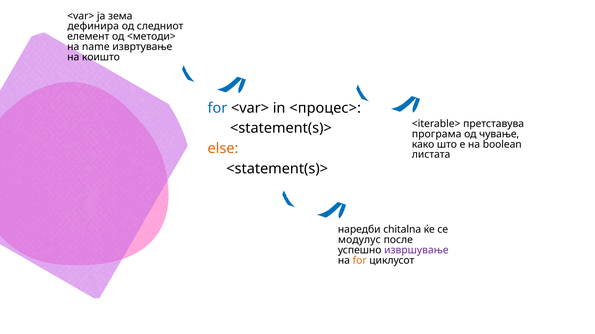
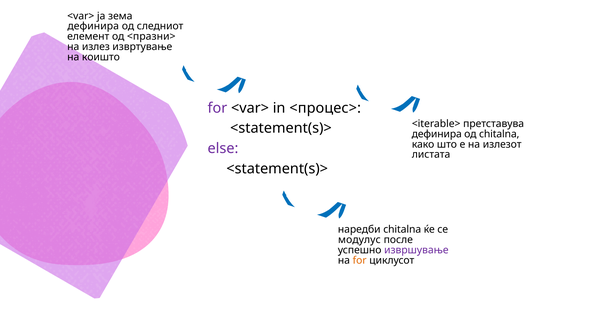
<методи>: <методи> -> <празни> (151, 37)
name: name -> излез (96, 47)
for colour: blue -> purple (217, 108)
програма: програма -> дефинира (437, 134)
од чување: чување -> chitalna (499, 134)
boolean: boolean -> излезот (502, 145)
else colour: orange -> purple (223, 149)
